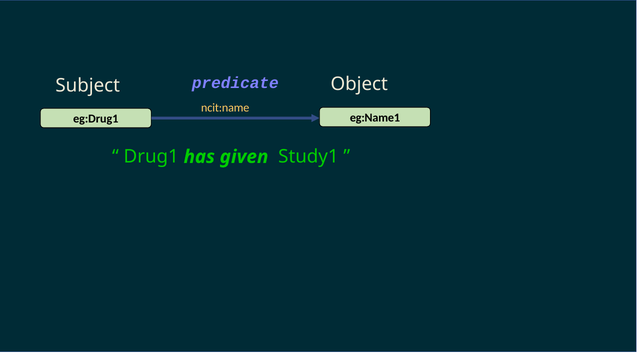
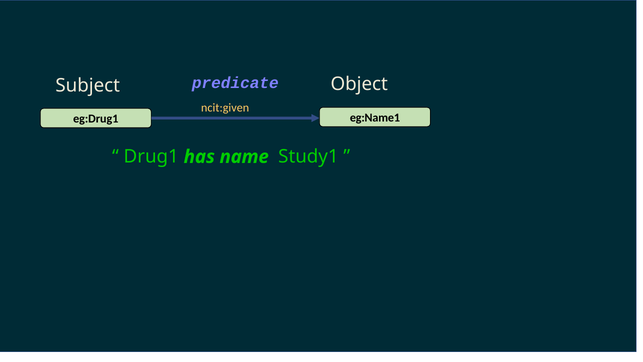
ncit:name: ncit:name -> ncit:given (225, 108)
given: given -> name (244, 157)
